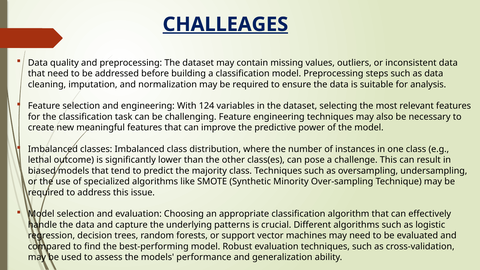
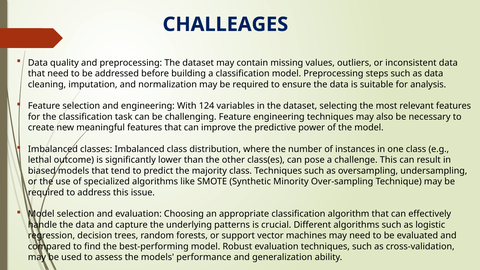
CHALLEAGES underline: present -> none (225, 24)
